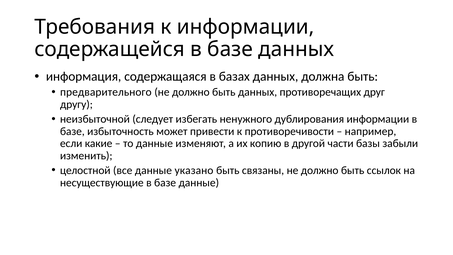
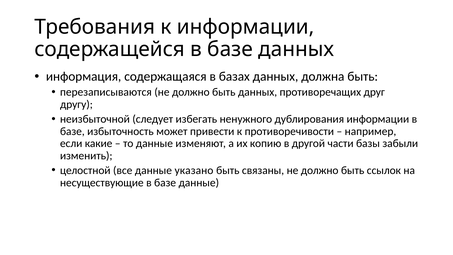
предварительного: предварительного -> перезаписываются (106, 92)
